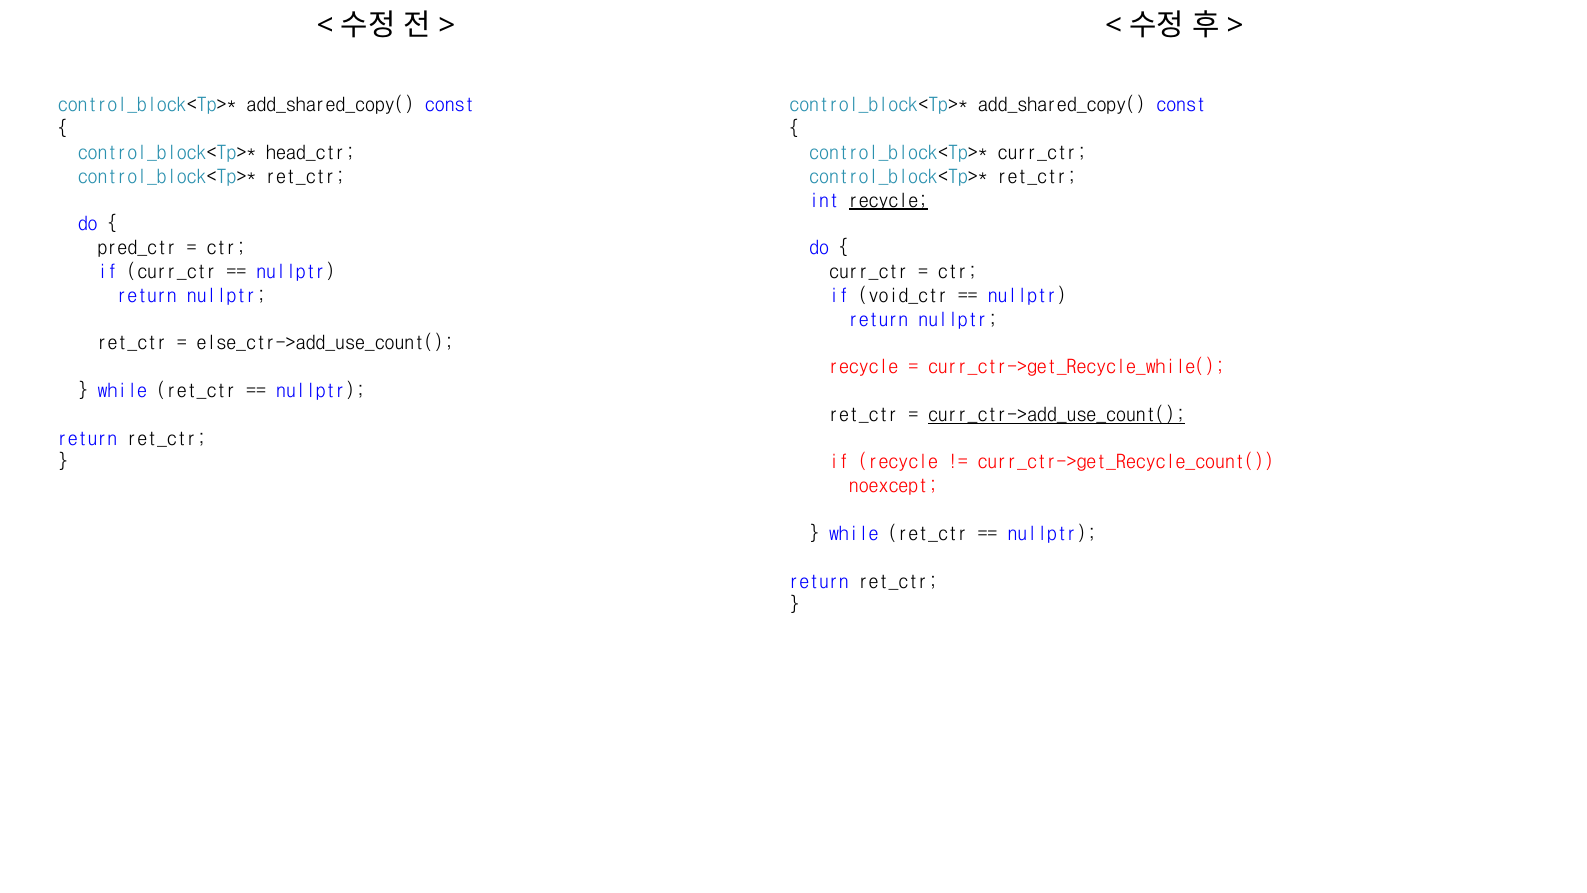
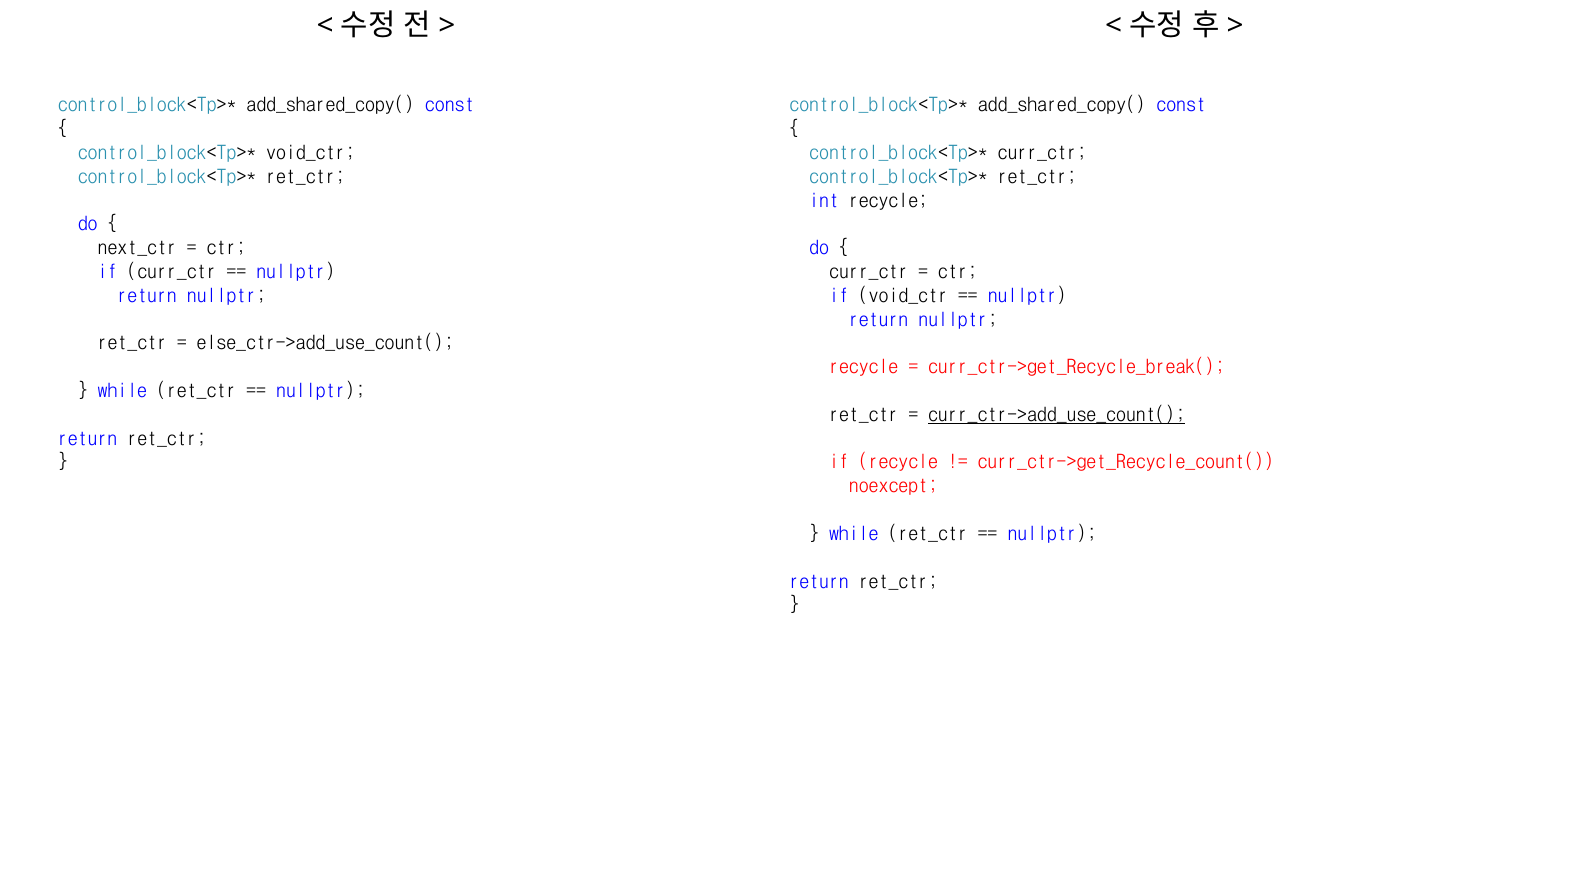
head_ctr: head_ctr -> void_ctr (311, 153)
recycle underline: present -> none (888, 200)
pred_ctr: pred_ctr -> next_ctr (137, 248)
curr_ctr->get_Recycle_while(: curr_ctr->get_Recycle_while( -> curr_ctr->get_Recycle_break( (1077, 367)
